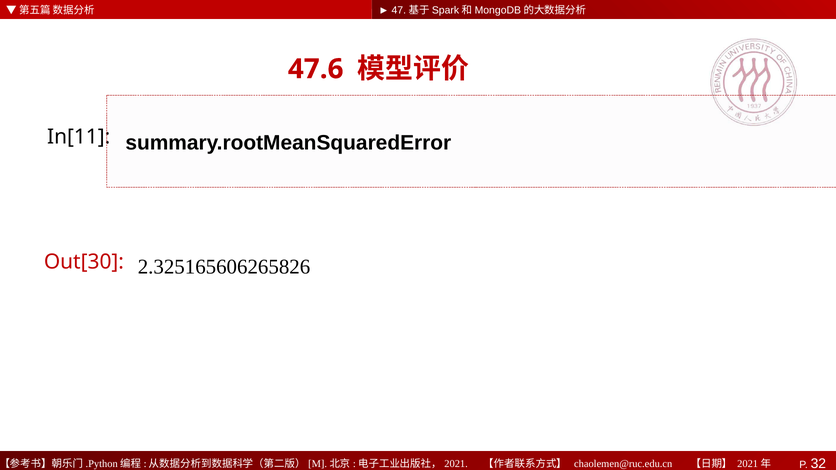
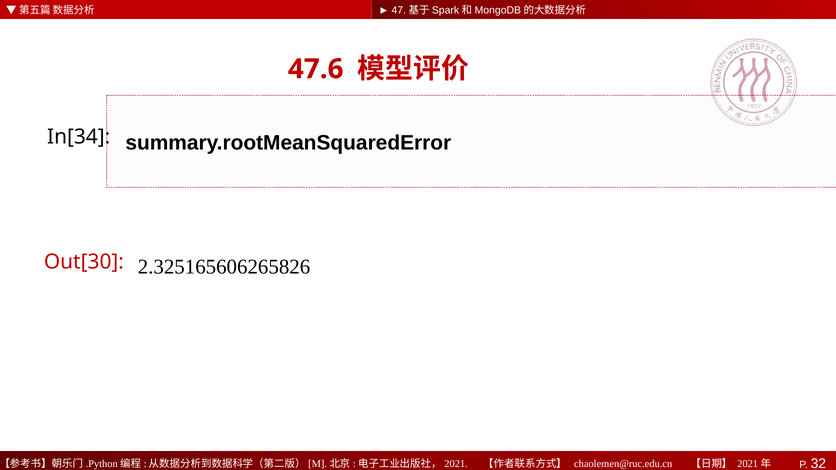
In[11: In[11 -> In[34 (79, 137)
